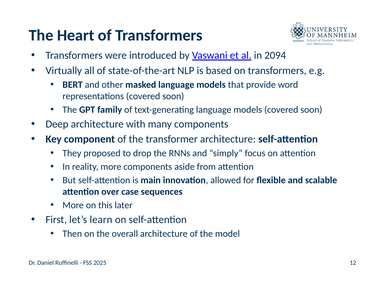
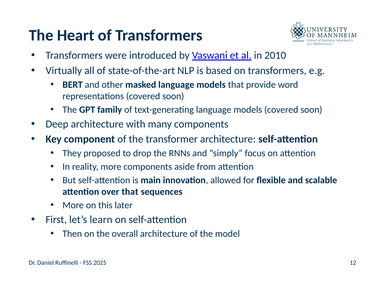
2094: 2094 -> 2010 (275, 55)
over case: case -> that (130, 192)
